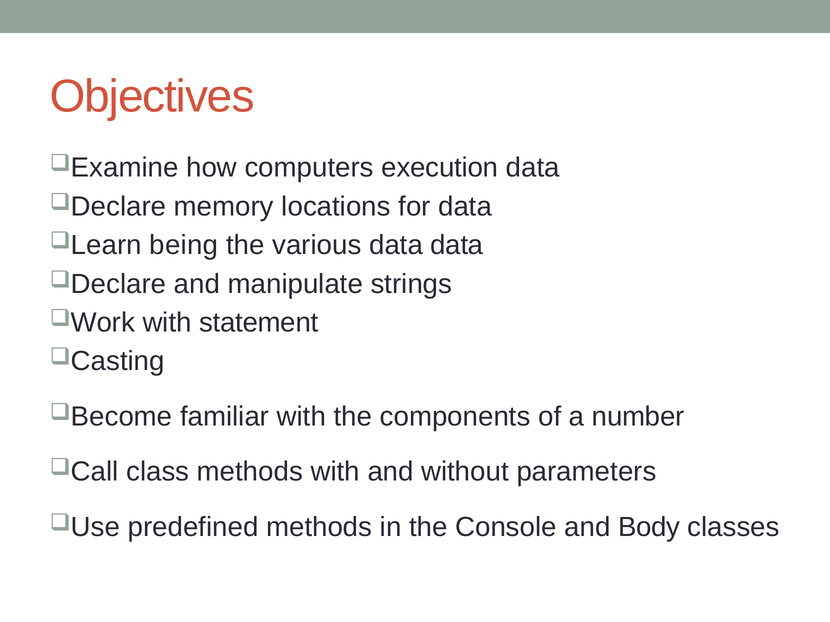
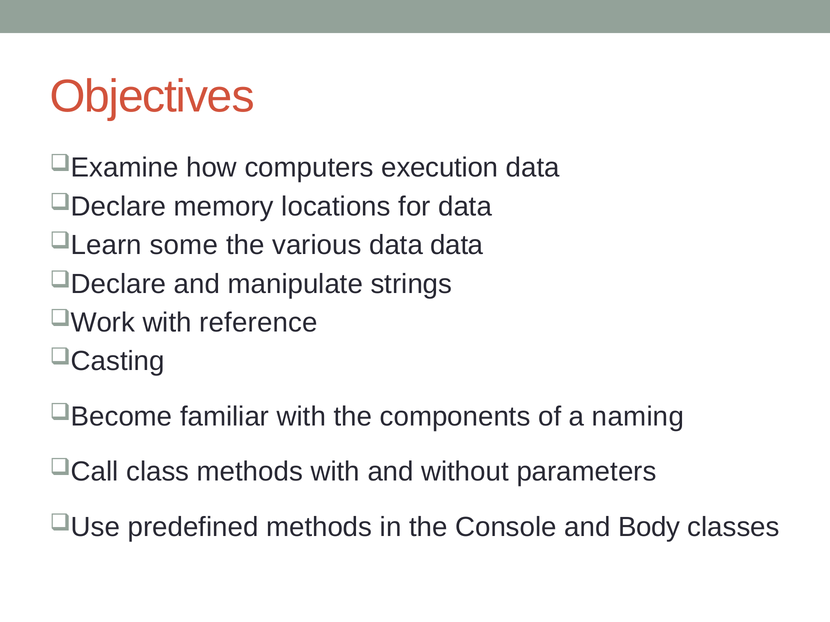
being: being -> some (184, 245)
statement: statement -> reference (259, 323)
number: number -> naming (638, 417)
